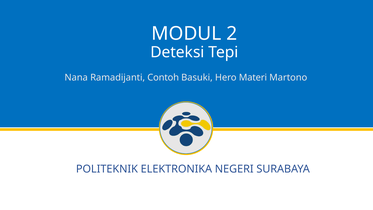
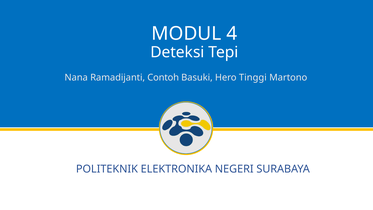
2: 2 -> 4 (232, 34)
Materi: Materi -> Tinggi (253, 77)
